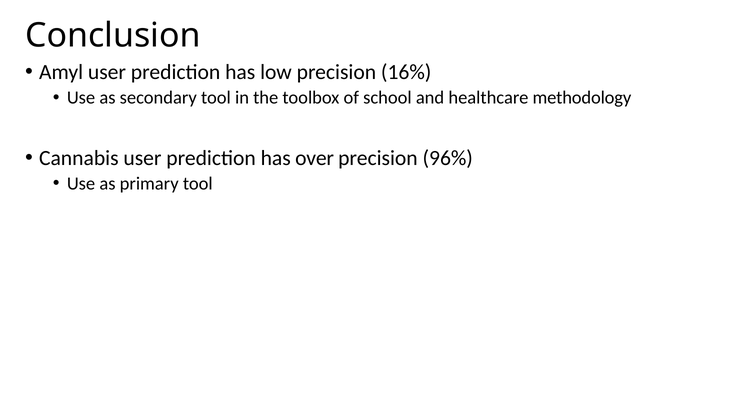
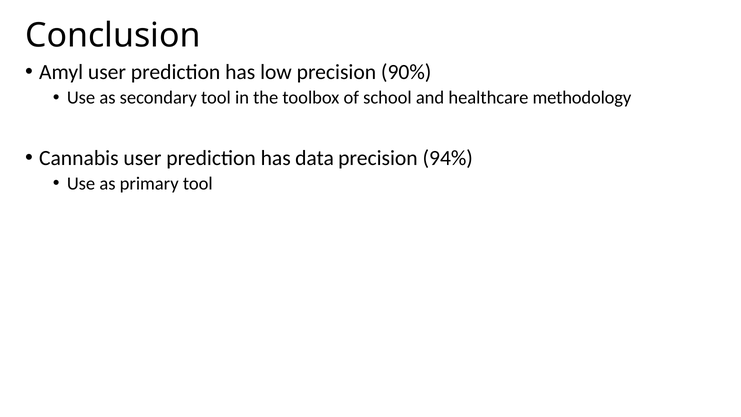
16%: 16% -> 90% (406, 72)
over: over -> data (315, 158)
96%: 96% -> 94% (448, 158)
